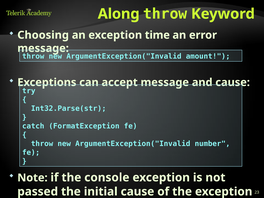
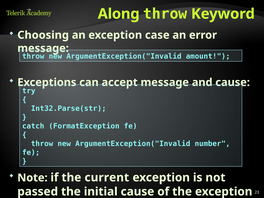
time: time -> case (157, 35)
console: console -> current (107, 177)
